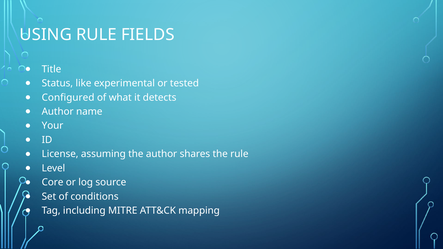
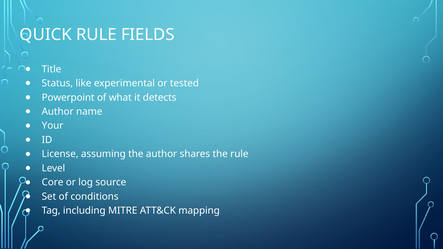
USING: USING -> QUICK (46, 35)
Configured: Configured -> Powerpoint (68, 98)
